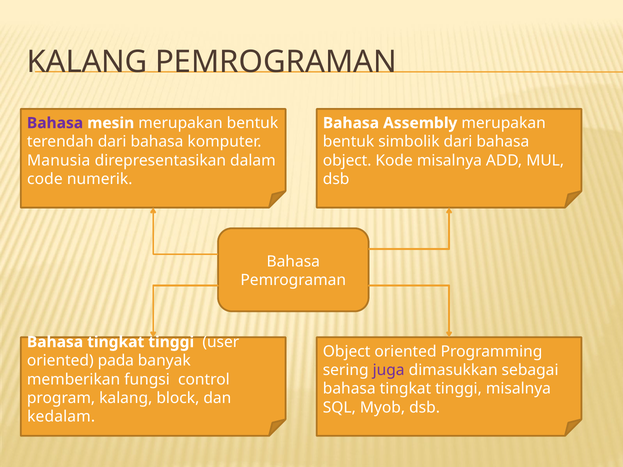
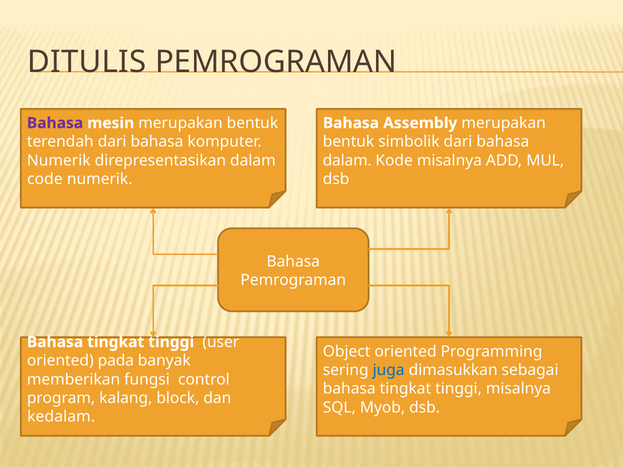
KALANG: KALANG -> DITULIS (87, 62)
Manusia: Manusia -> Numerik (59, 161)
object: object -> dalam (347, 161)
juga colour: purple -> blue (389, 370)
